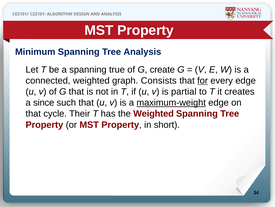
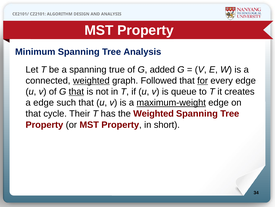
create: create -> added (162, 69)
weighted underline: none -> present (91, 80)
Consists: Consists -> Followed (159, 80)
that underline: none -> present (76, 91)
partial: partial -> queue (184, 91)
a since: since -> edge (44, 102)
